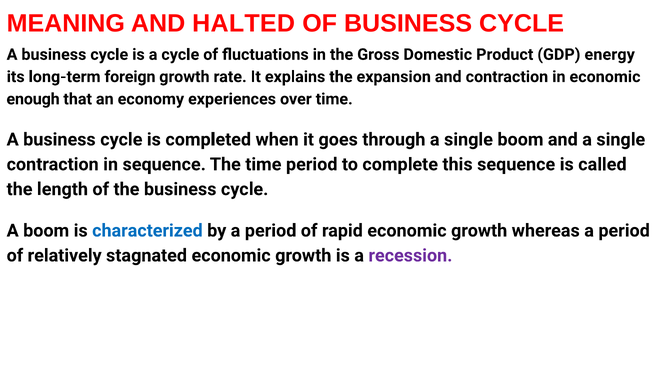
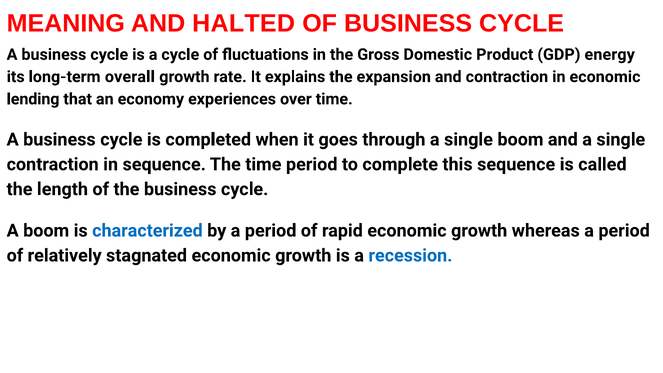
foreign: foreign -> overall (130, 77)
enough: enough -> lending (33, 99)
recession colour: purple -> blue (410, 255)
